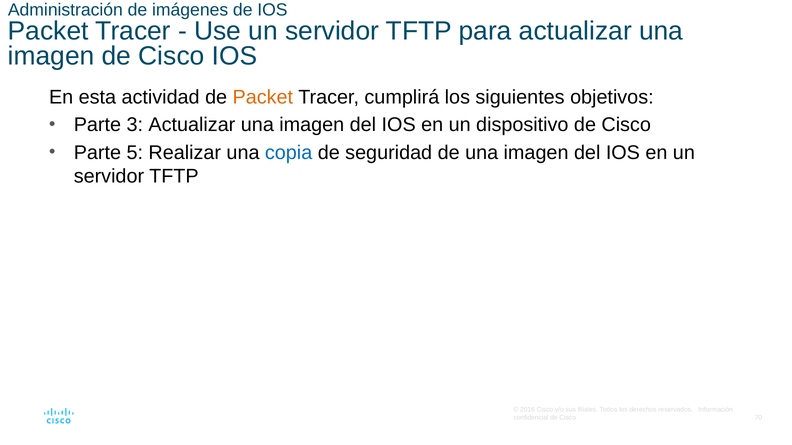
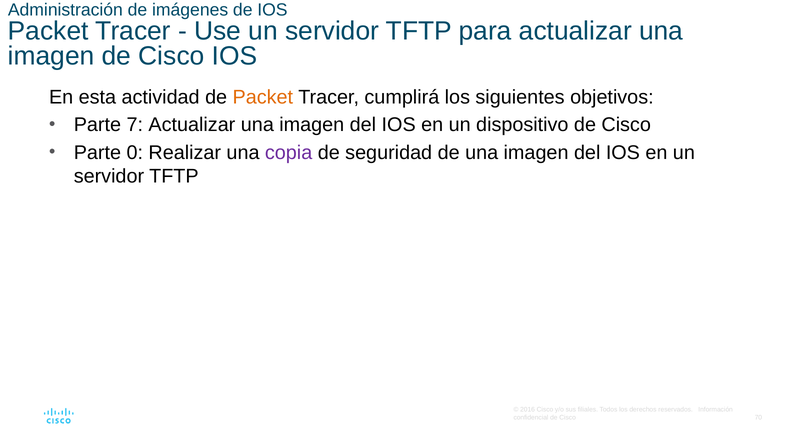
3: 3 -> 7 (135, 125)
5: 5 -> 0 (135, 153)
copia colour: blue -> purple (289, 153)
